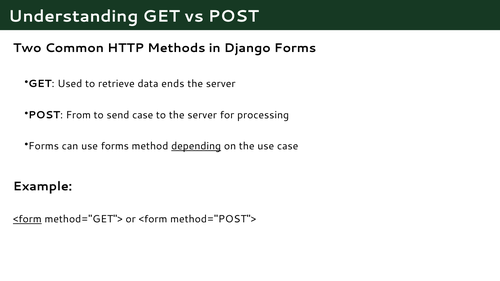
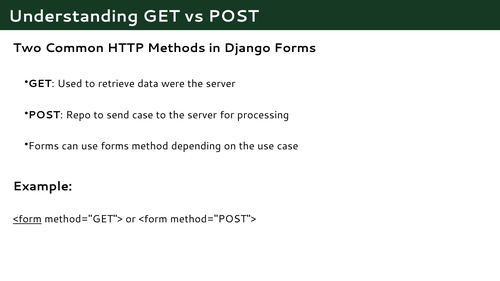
ends: ends -> were (173, 84)
From: From -> Repo (78, 115)
depending underline: present -> none (196, 146)
